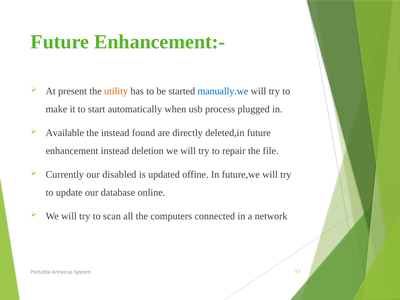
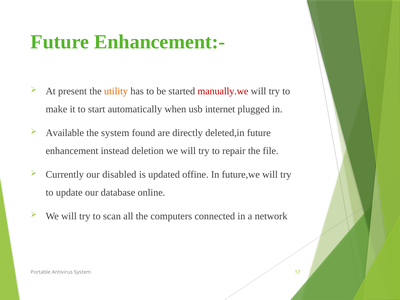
manually.we colour: blue -> red (223, 91)
process: process -> internet (220, 109)
the instead: instead -> system (115, 133)
